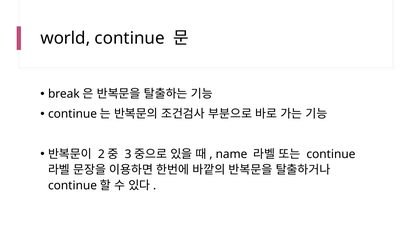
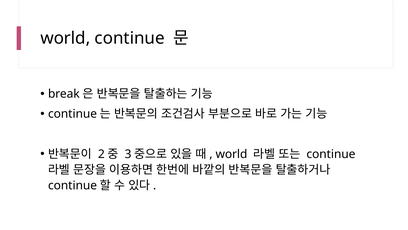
name: name -> world (231, 154)
